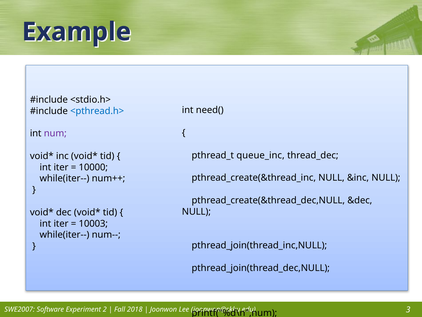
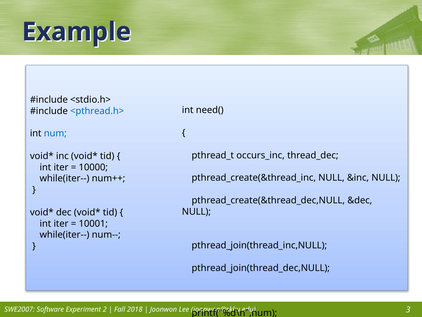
num colour: purple -> blue (55, 133)
queue_inc: queue_inc -> occurs_inc (261, 155)
10003: 10003 -> 10001 (93, 223)
